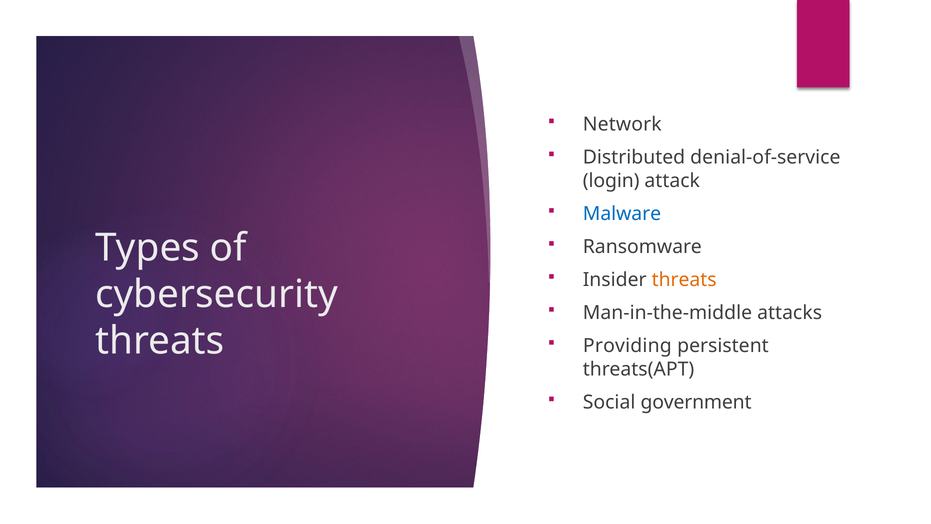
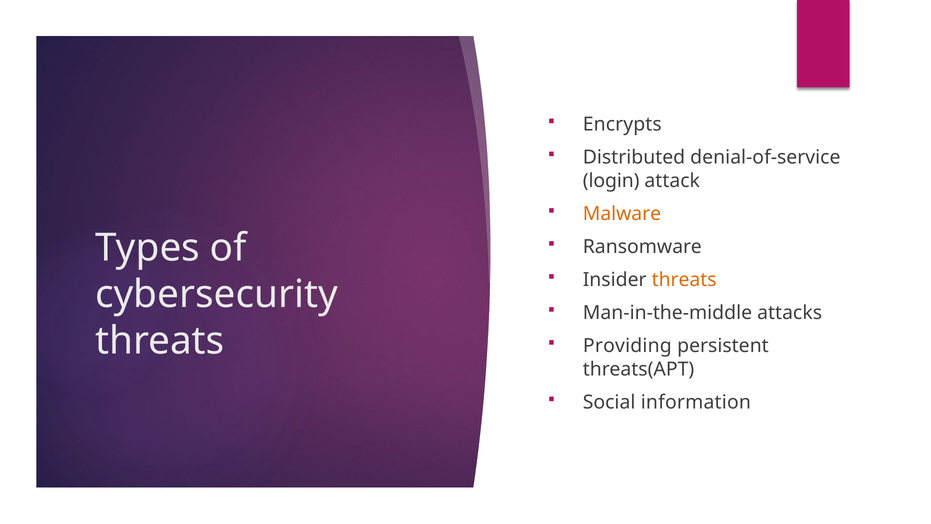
Network: Network -> Encrypts (622, 124)
Malware colour: blue -> orange (622, 214)
government: government -> information (696, 402)
